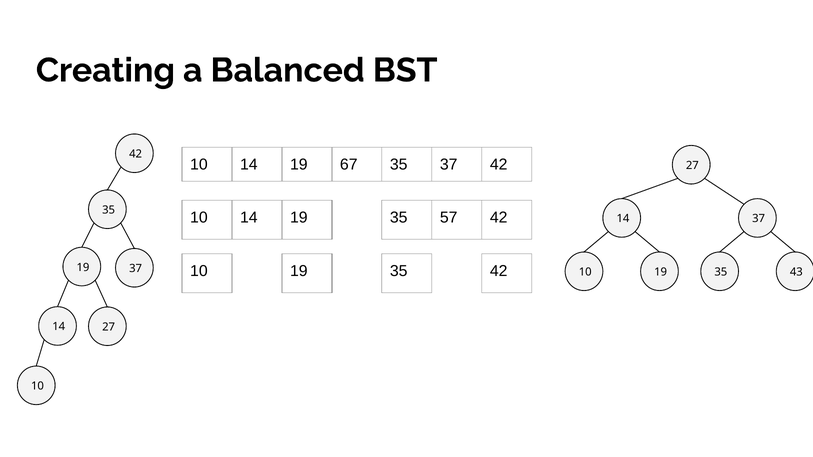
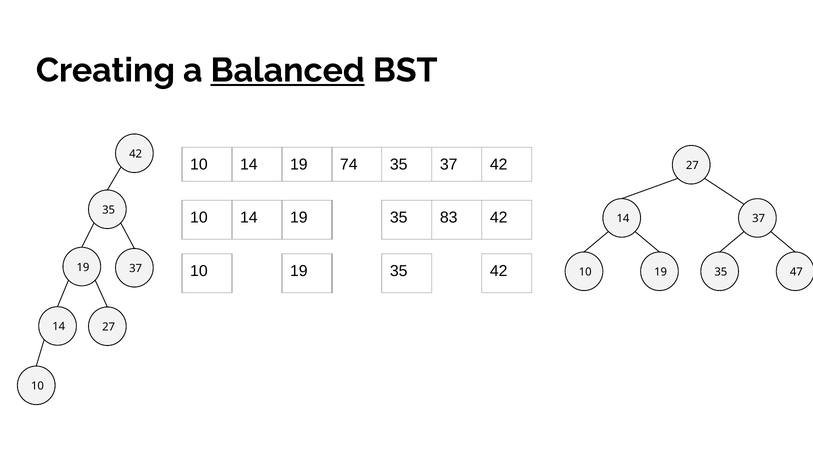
Balanced underline: none -> present (288, 70)
67: 67 -> 74 (349, 165)
57: 57 -> 83 (449, 218)
43: 43 -> 47 (796, 272)
